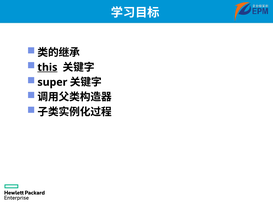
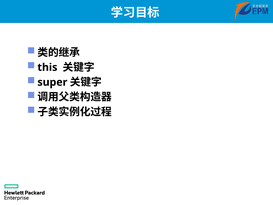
this underline: present -> none (47, 67)
